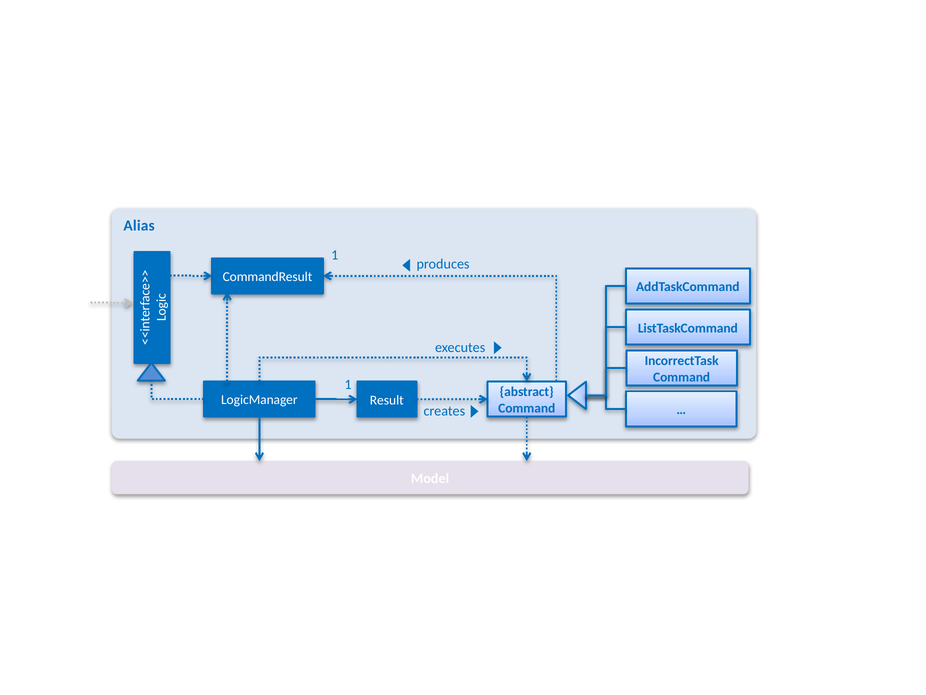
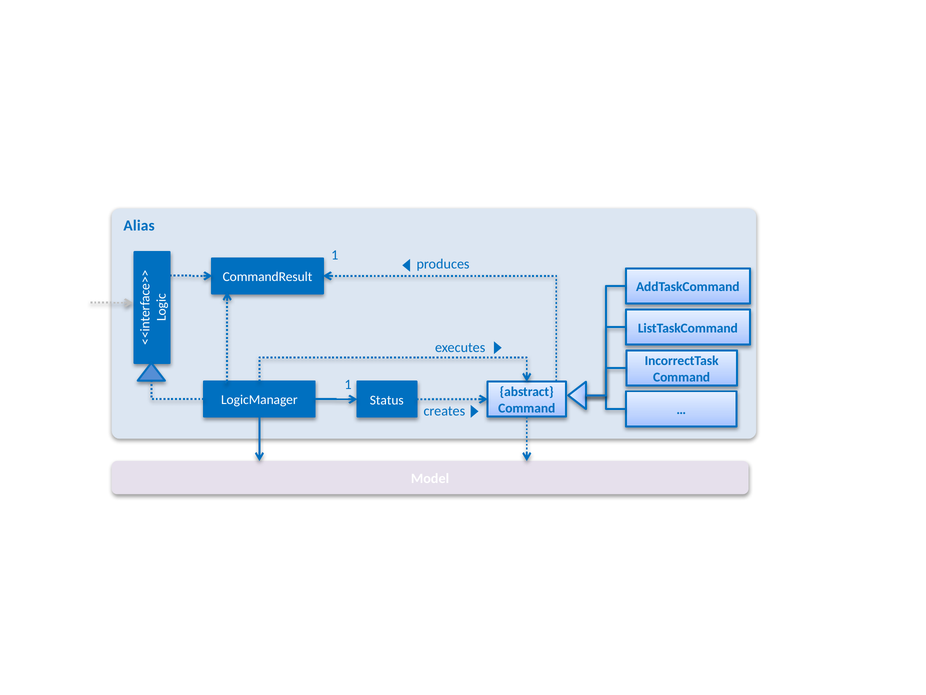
Result: Result -> Status (387, 400)
